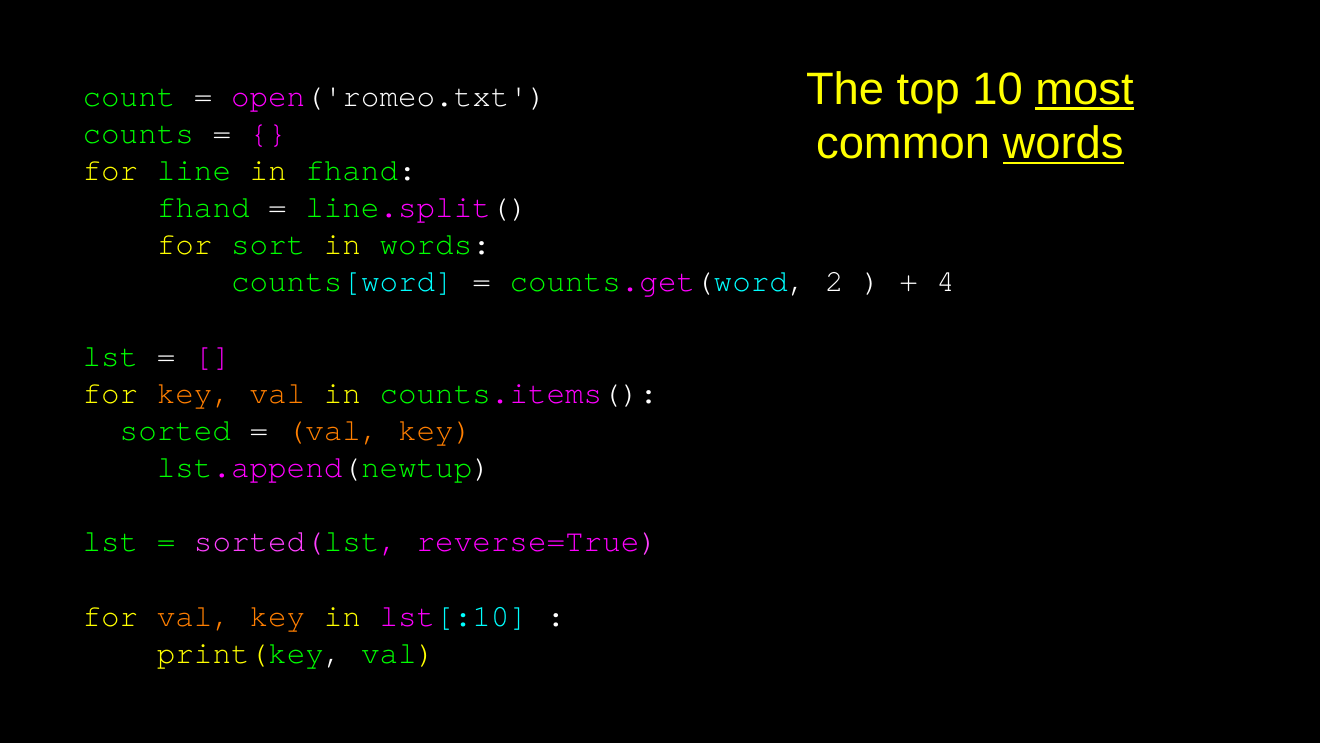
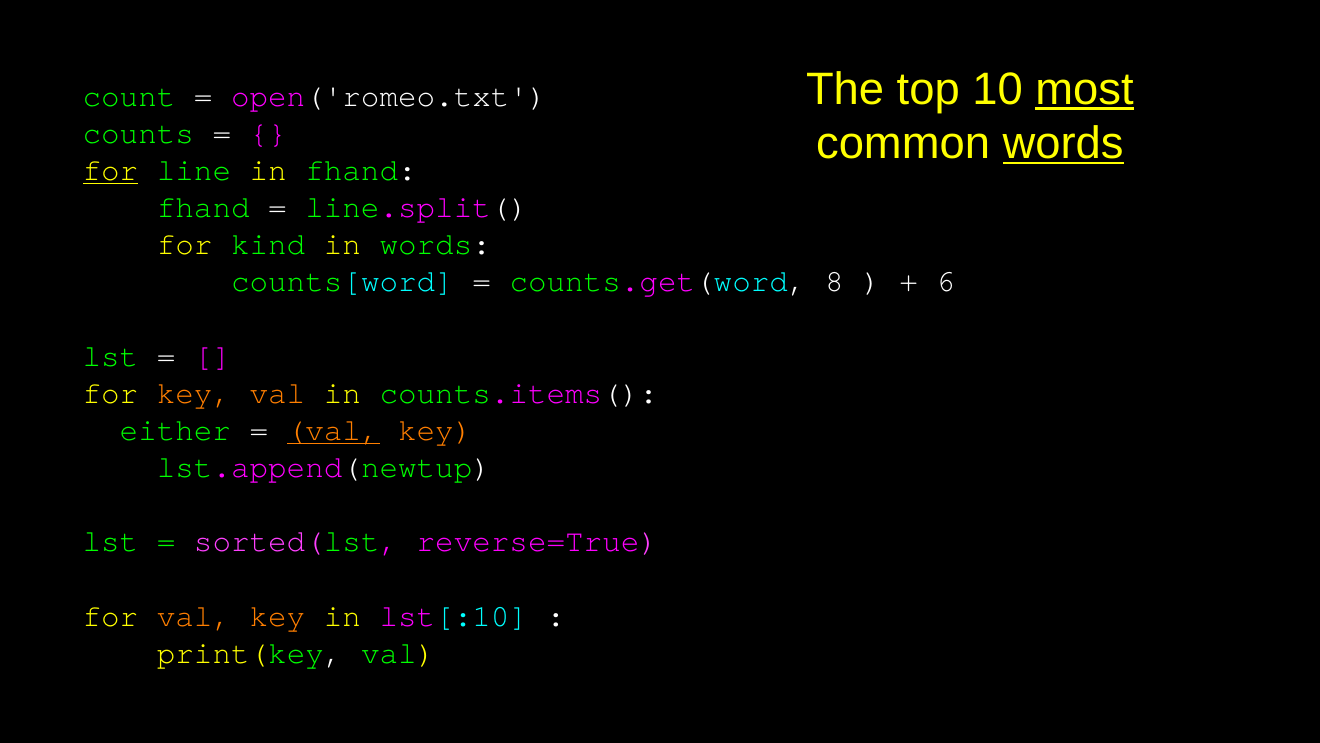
for underline: none -> present (110, 170)
sort: sort -> kind (268, 244)
2: 2 -> 8 (834, 281)
4: 4 -> 6 (946, 281)
sorted: sorted -> either (175, 430)
val underline: none -> present (333, 430)
